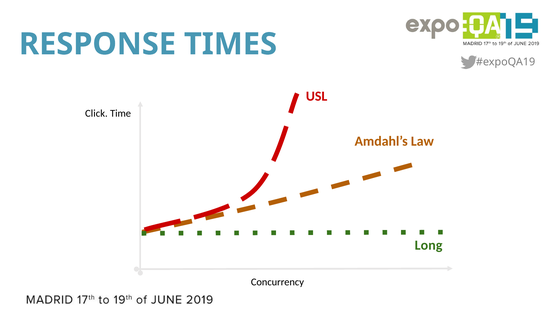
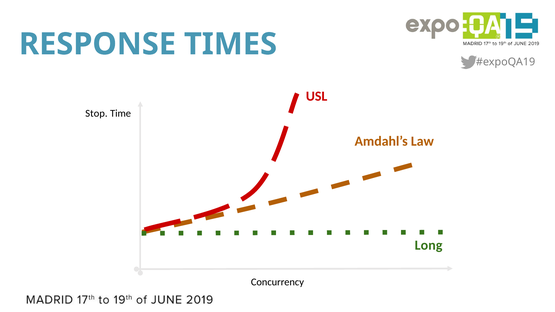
Click: Click -> Stop (96, 114)
